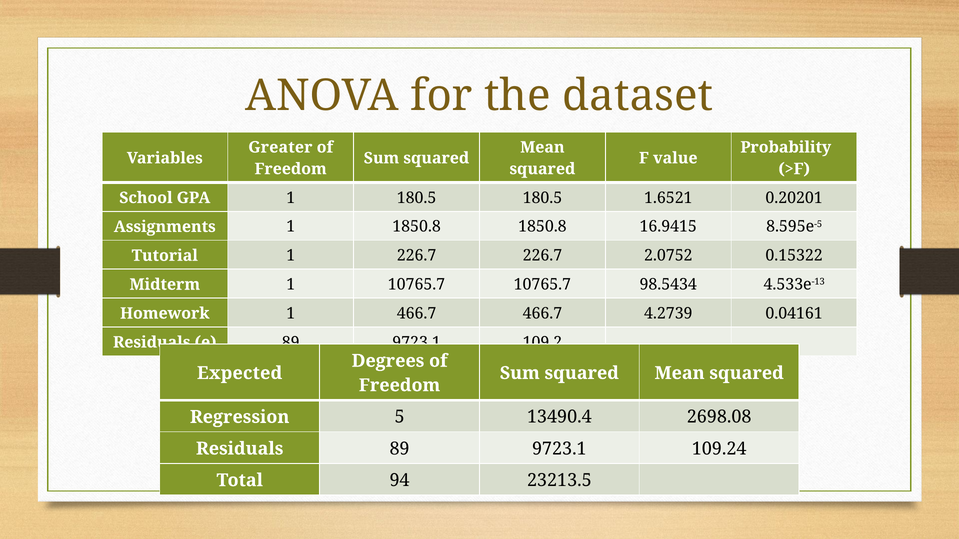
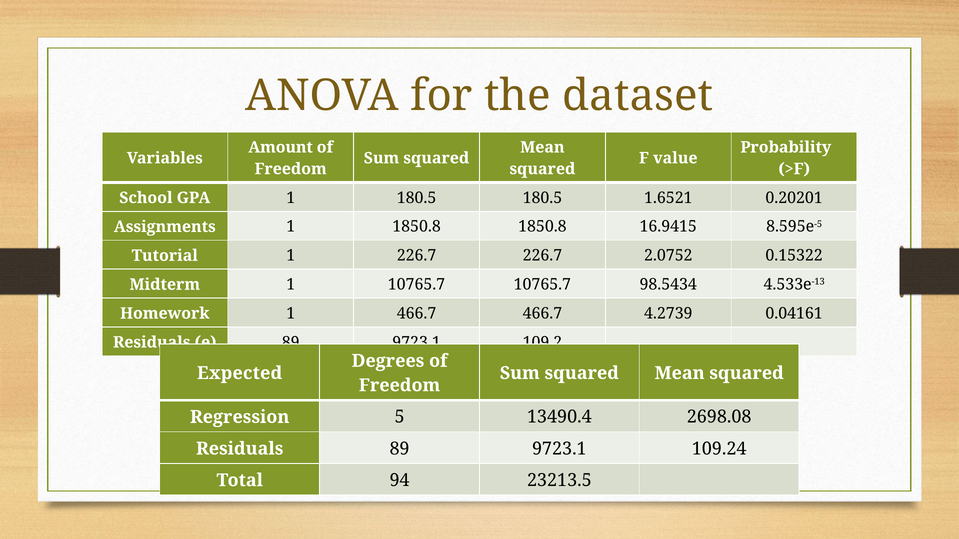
Greater: Greater -> Amount (281, 147)
